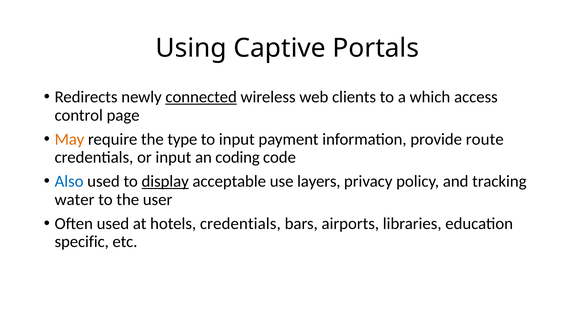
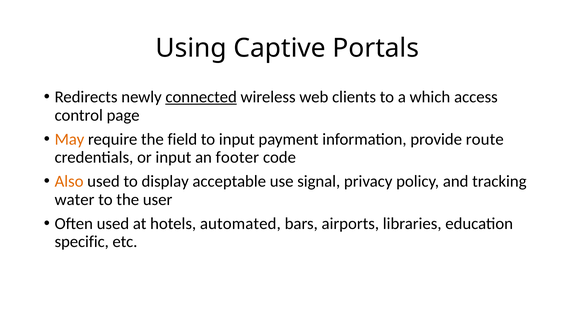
type: type -> field (182, 139)
coding: coding -> footer (237, 158)
Also colour: blue -> orange (69, 182)
display underline: present -> none (165, 182)
layers: layers -> signal (319, 182)
hotels credentials: credentials -> automated (240, 224)
